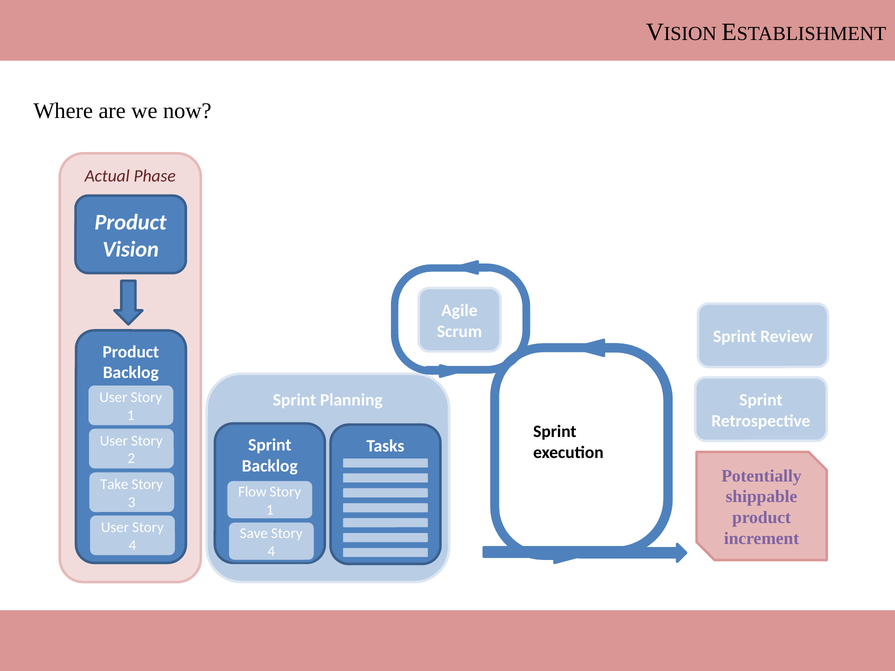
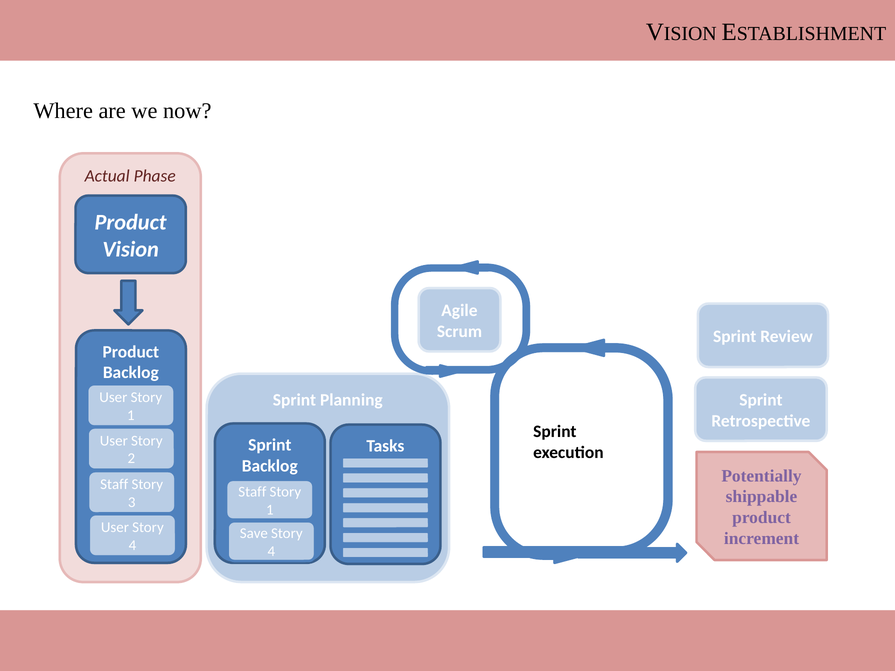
Take: Take -> Staff (114, 484)
Flow: Flow -> Staff (252, 492)
